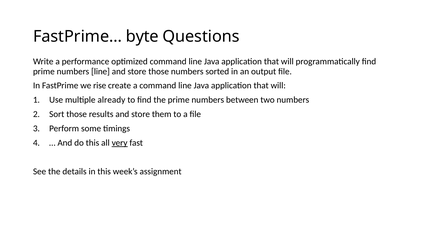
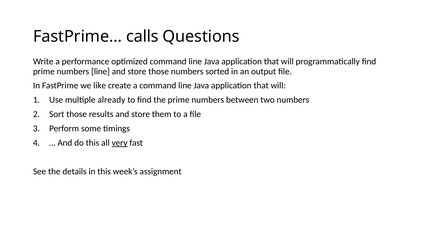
byte: byte -> calls (142, 36)
rise: rise -> like (100, 85)
